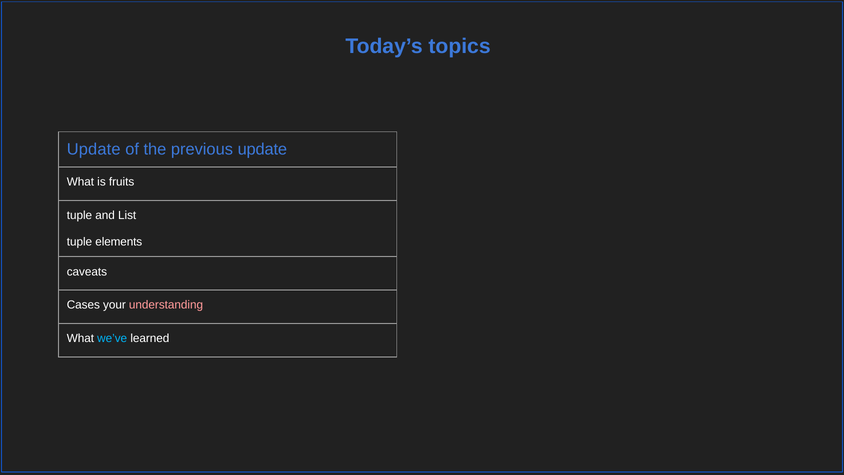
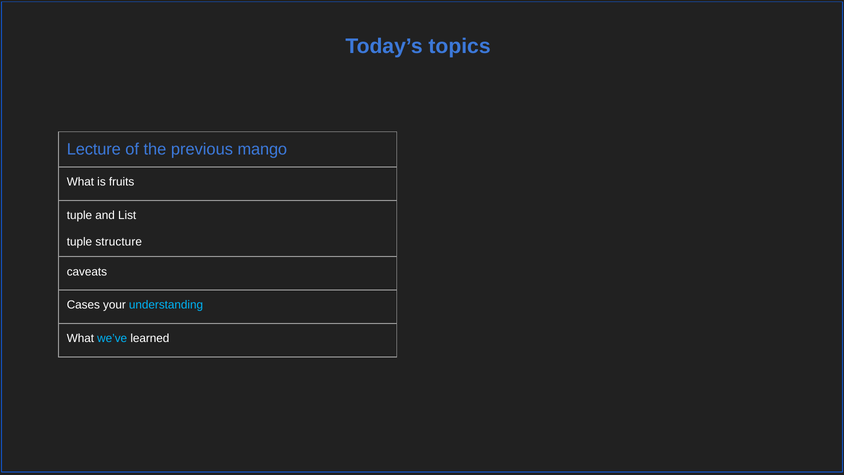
Update: Update -> Lecture (94, 149)
previous update: update -> mango (262, 149)
elements: elements -> structure (119, 242)
understanding colour: pink -> light blue (166, 305)
